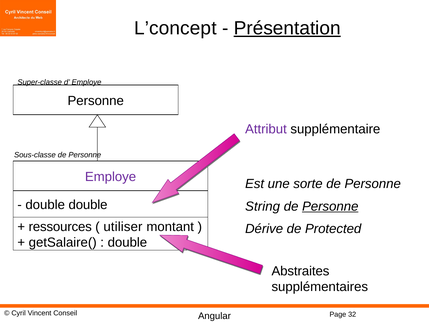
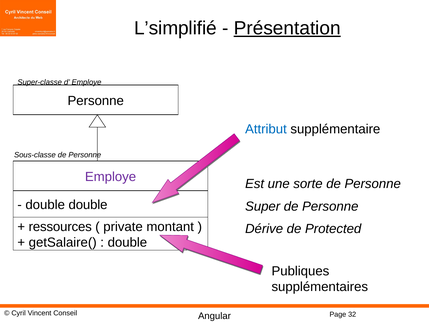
L’concept: L’concept -> L’simplifié (175, 28)
Attribut colour: purple -> blue (266, 129)
String: String -> Super (263, 206)
Personne underline: present -> none (330, 206)
utiliser: utiliser -> private (123, 226)
Abstraites: Abstraites -> Publiques (300, 271)
